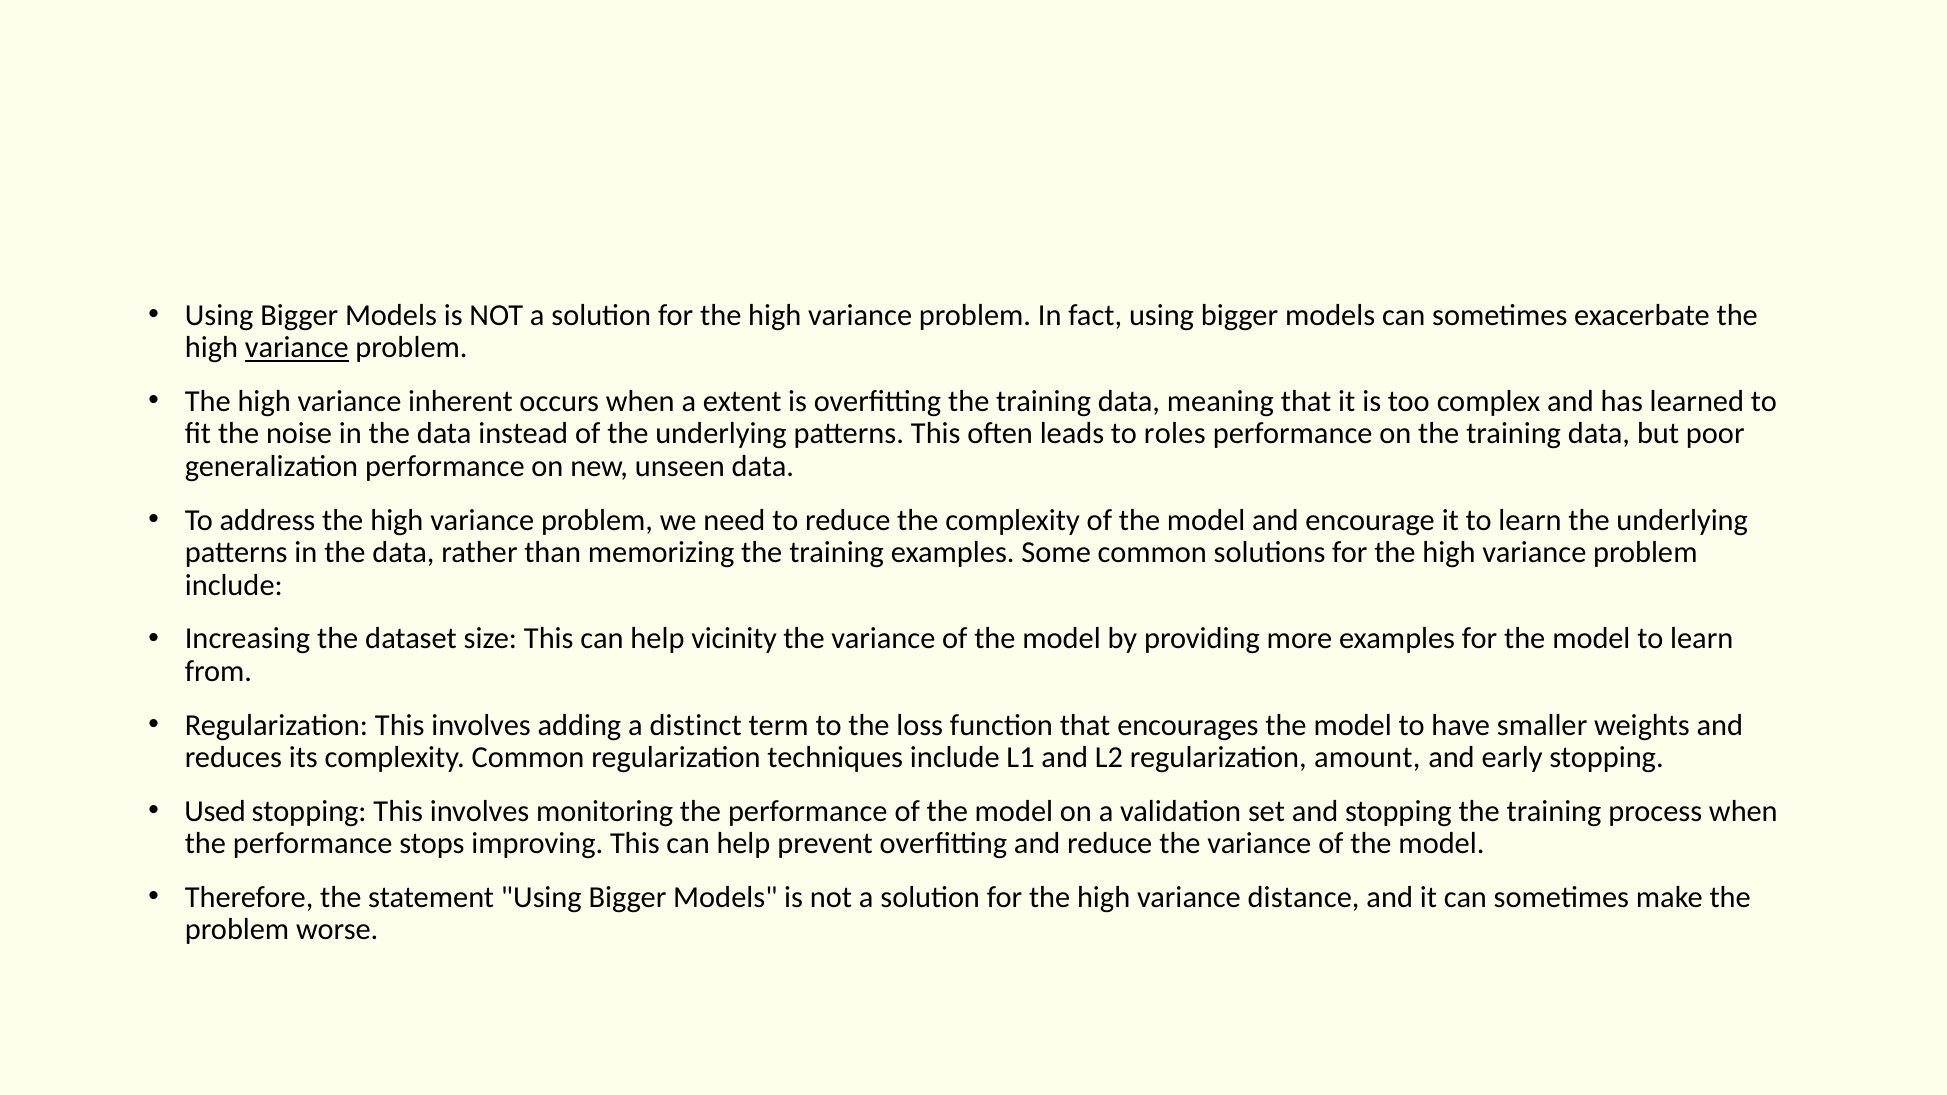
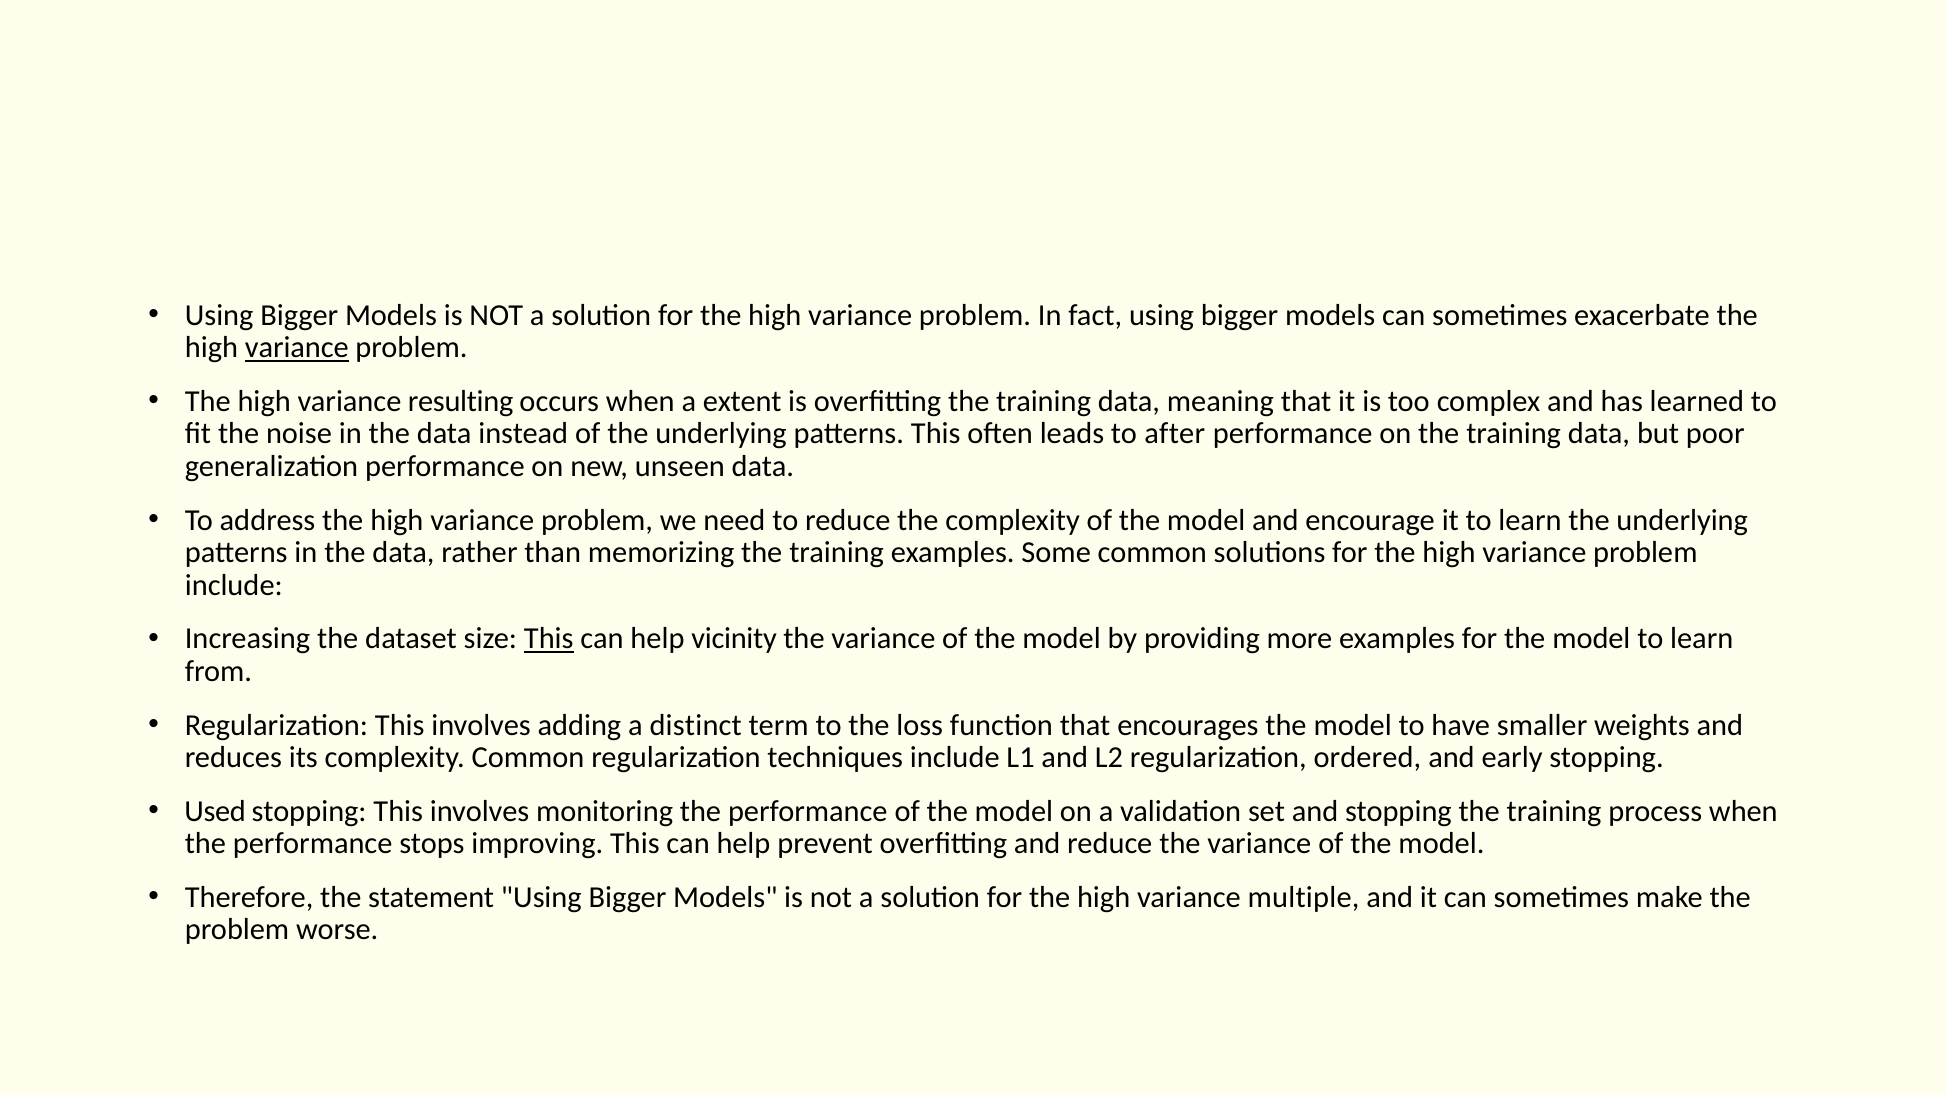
inherent: inherent -> resulting (461, 401)
roles: roles -> after (1175, 434)
This underline: none -> present (549, 639)
amount: amount -> ordered (1367, 758)
distance: distance -> multiple (1304, 897)
